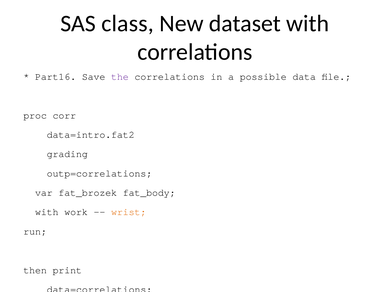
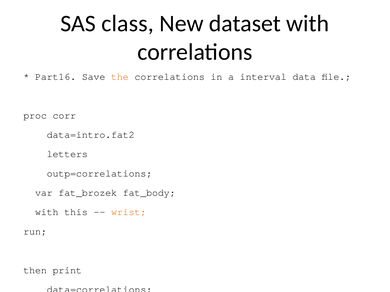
the colour: purple -> orange (120, 77)
possible: possible -> interval (263, 77)
grading: grading -> letters (67, 154)
work: work -> this (76, 212)
